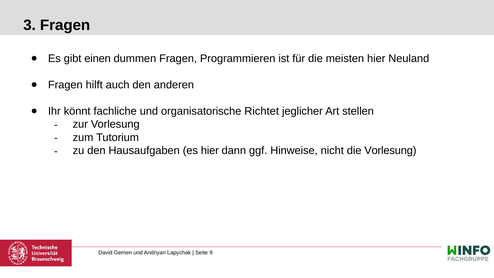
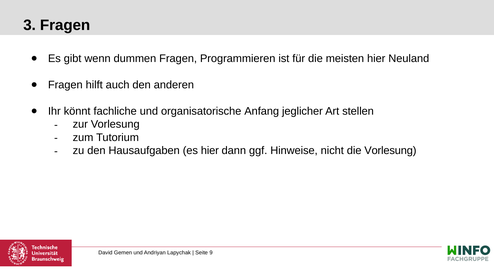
einen: einen -> wenn (98, 58)
Richtet: Richtet -> Anfang (262, 111)
